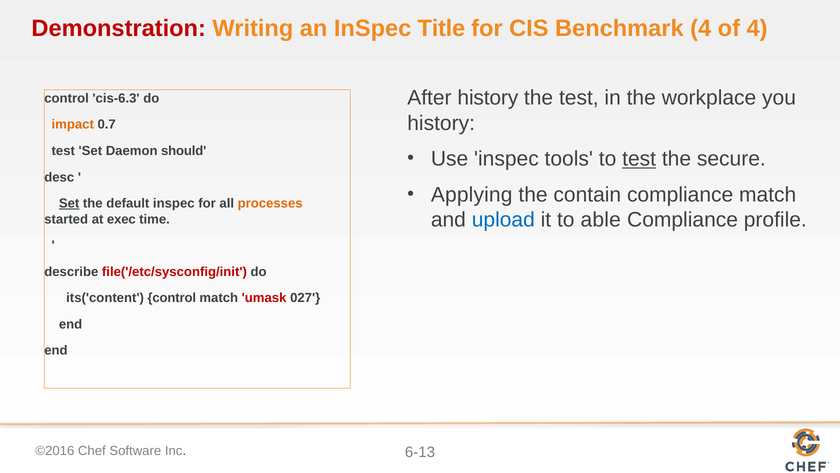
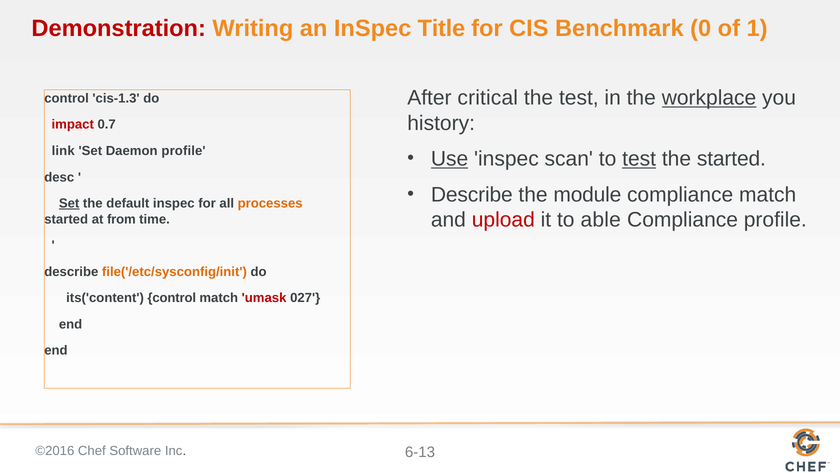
Benchmark 4: 4 -> 0 (701, 28)
of 4: 4 -> 1 (757, 28)
After history: history -> critical (488, 98)
workplace underline: none -> present (709, 98)
cis-6.3: cis-6.3 -> cis-1.3 (116, 98)
impact colour: orange -> red (73, 125)
test: test -> link (63, 151)
Daemon should: should -> profile (184, 151)
Use underline: none -> present (450, 159)
tools: tools -> scan (569, 159)
the secure: secure -> started (731, 159)
Applying: Applying -> Describe (472, 194)
contain: contain -> module (587, 194)
upload colour: blue -> red (503, 220)
exec: exec -> from (121, 219)
file('/etc/sysconfig/init colour: red -> orange (174, 271)
